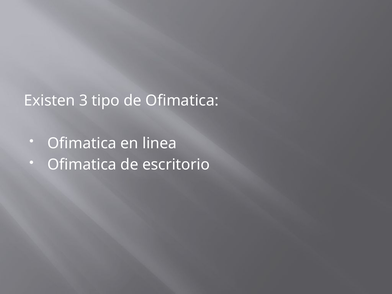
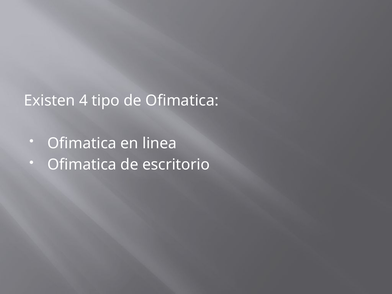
3: 3 -> 4 (83, 100)
